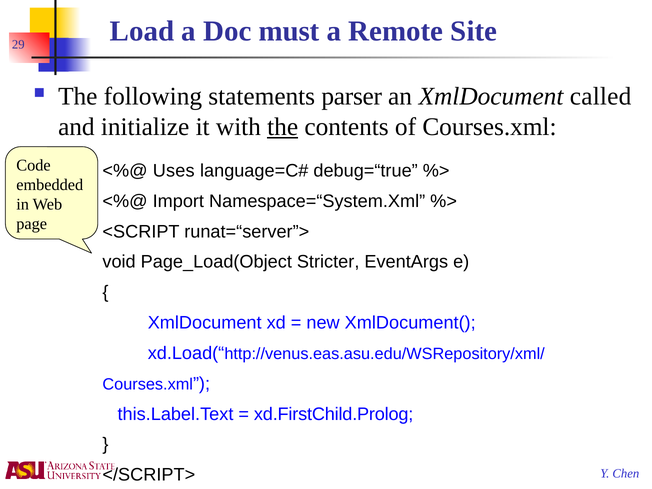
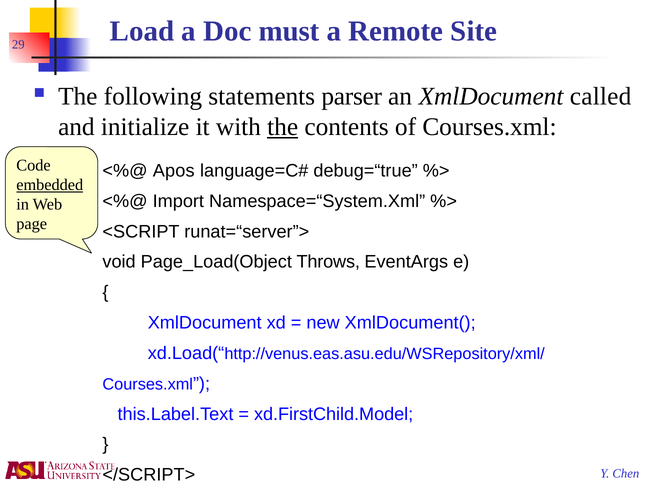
Uses: Uses -> Apos (174, 171)
embedded underline: none -> present (50, 185)
Stricter: Stricter -> Throws (328, 262)
xd.FirstChild.Prolog: xd.FirstChild.Prolog -> xd.FirstChild.Model (334, 414)
